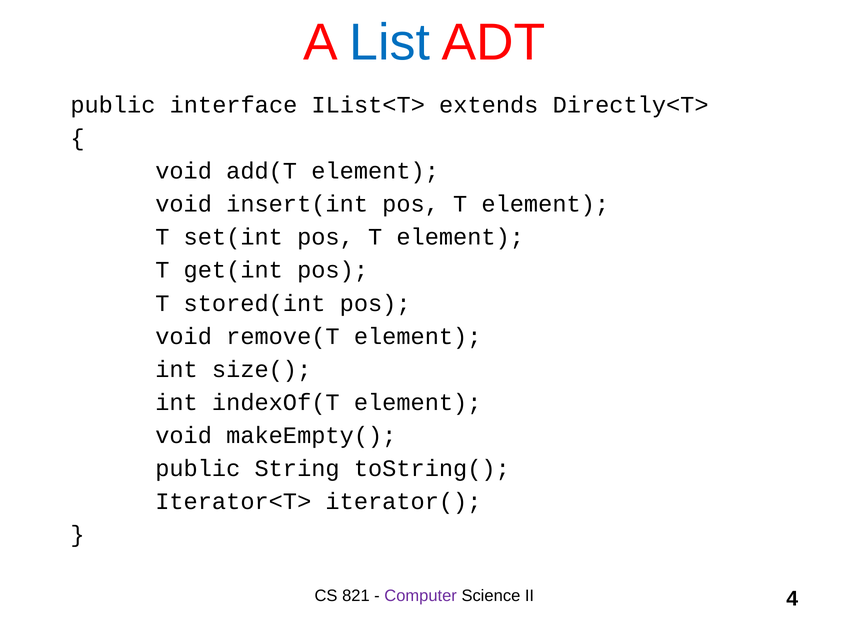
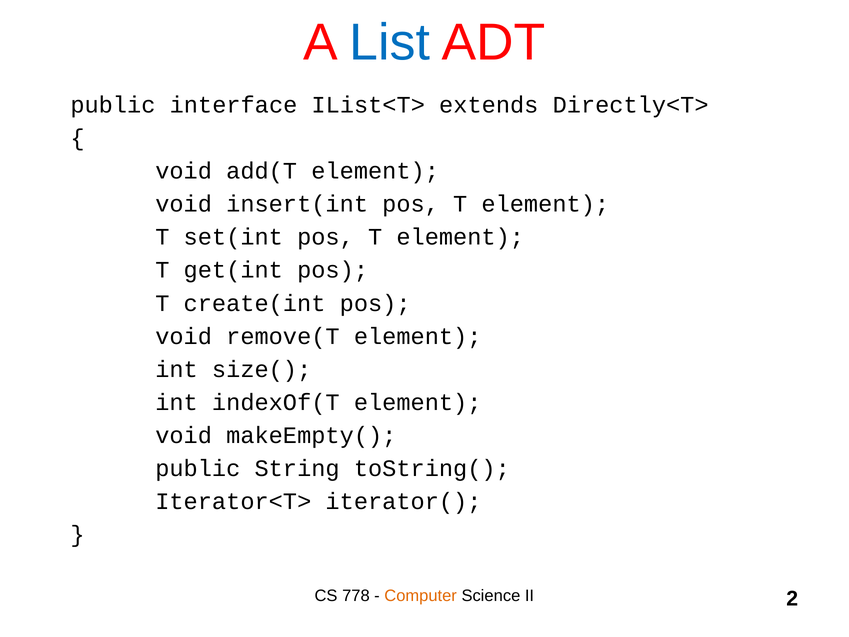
stored(int: stored(int -> create(int (255, 303)
821: 821 -> 778 (356, 595)
Computer colour: purple -> orange (421, 595)
4: 4 -> 2 (792, 599)
